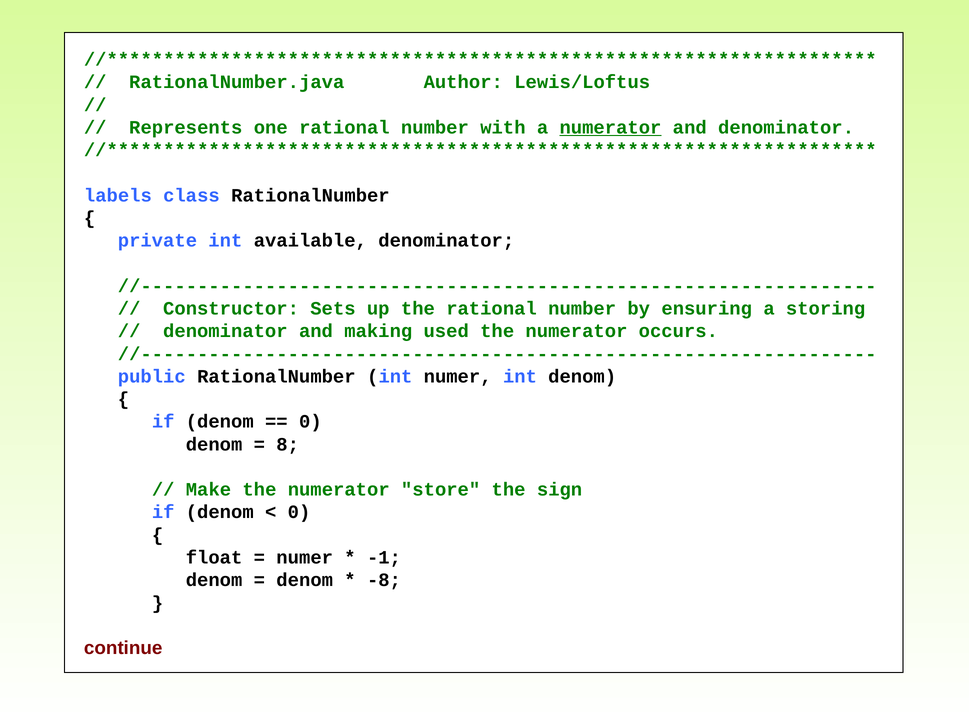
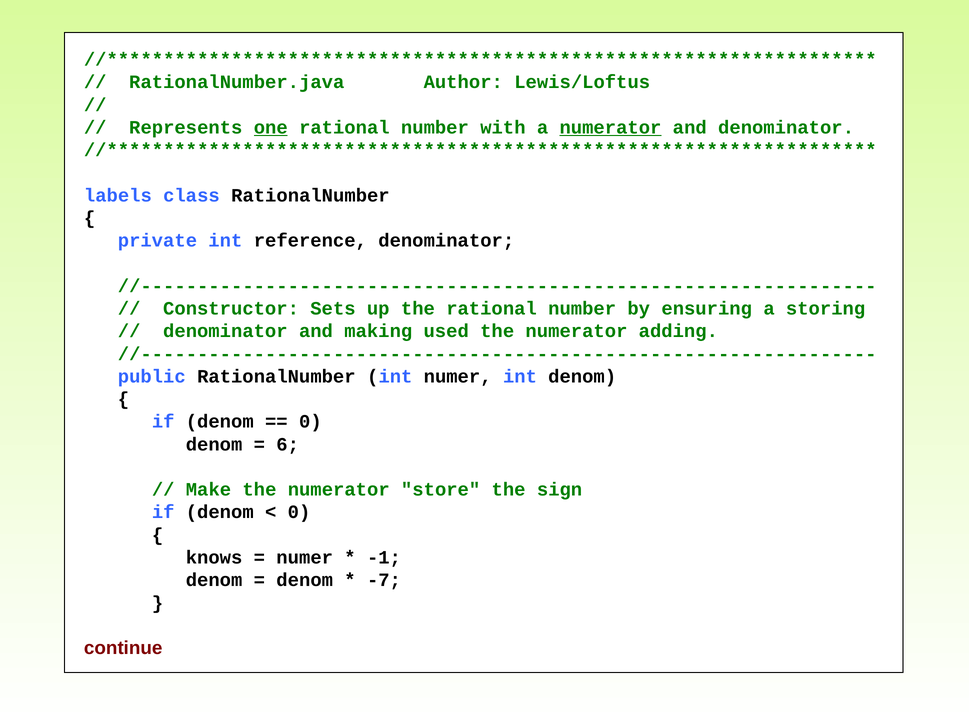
one underline: none -> present (271, 127)
available: available -> reference (310, 241)
occurs: occurs -> adding (678, 331)
8: 8 -> 6 (288, 444)
float: float -> knows (214, 557)
-8: -8 -> -7 (384, 580)
